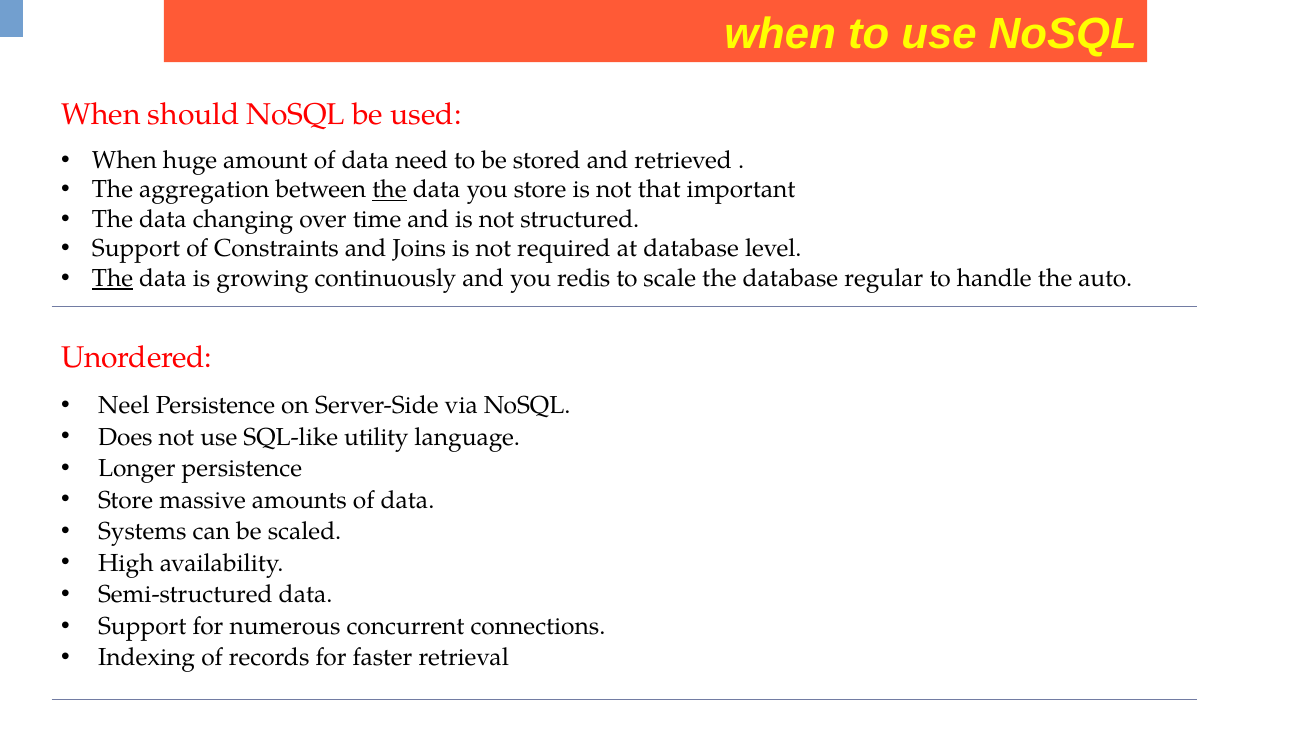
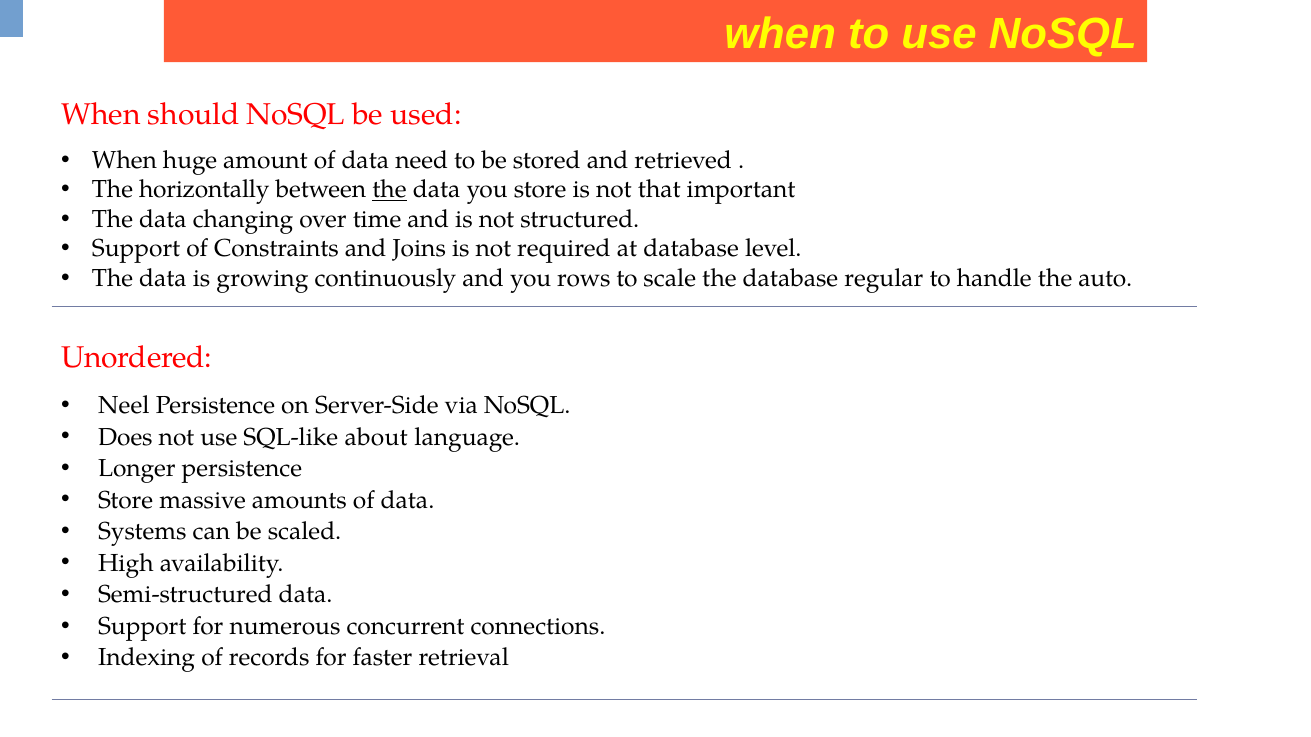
aggregation: aggregation -> horizontally (204, 190)
The underline: present -> none (113, 278)
redis: redis -> rows (584, 278)
utility: utility -> about (376, 437)
